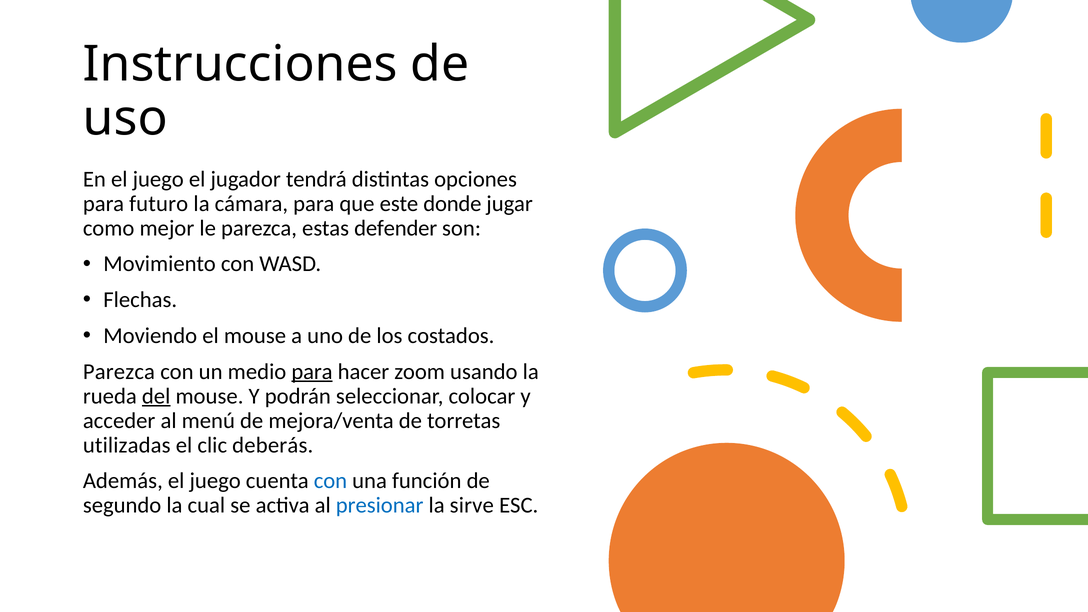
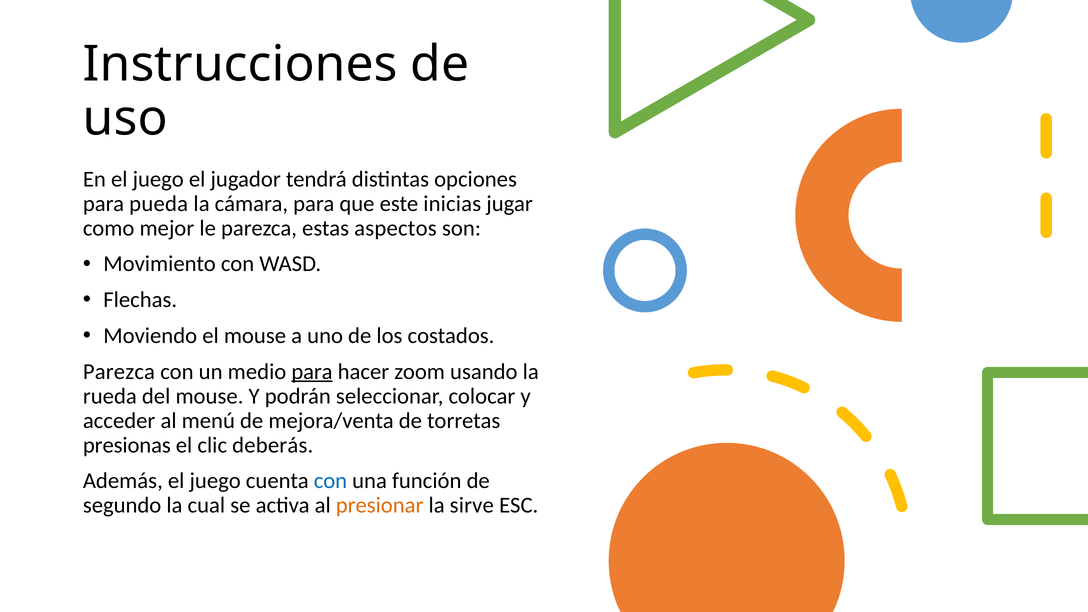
futuro: futuro -> pueda (159, 204)
donde: donde -> inicias (452, 204)
defender: defender -> aspectos (395, 228)
del underline: present -> none (156, 396)
utilizadas: utilizadas -> presionas (127, 445)
presionar colour: blue -> orange (380, 505)
